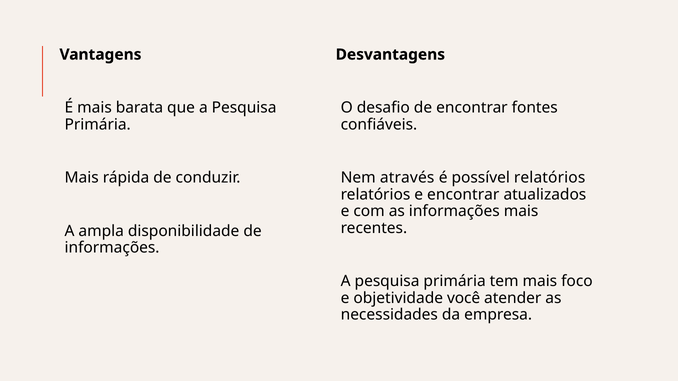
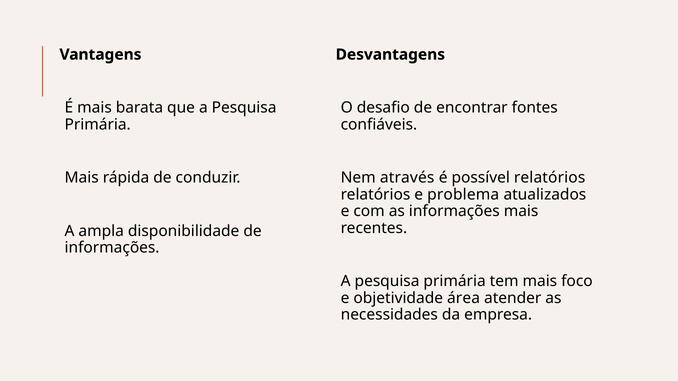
e encontrar: encontrar -> problema (463, 195)
você: você -> área (464, 298)
